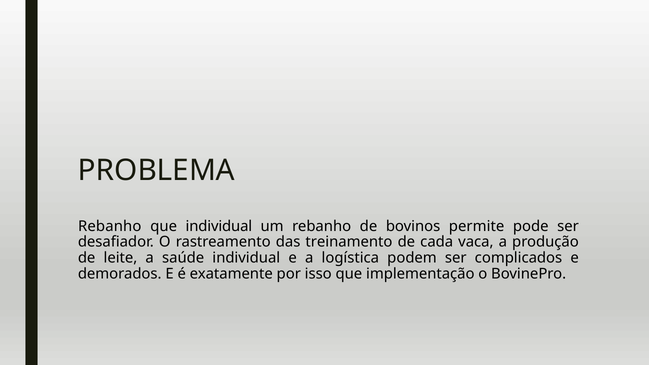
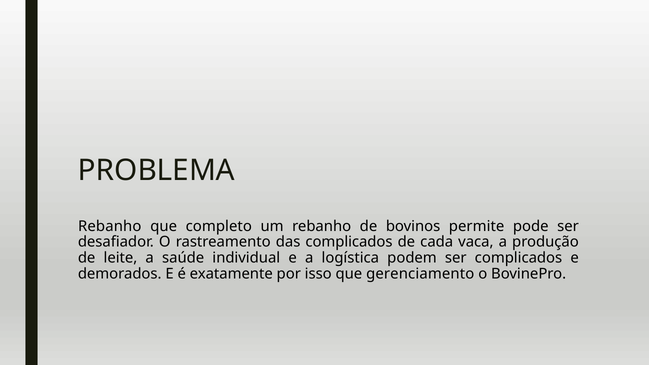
que individual: individual -> completo (219, 226)
das treinamento: treinamento -> complicados (349, 242)
implementação: implementação -> gerenciamento (420, 274)
